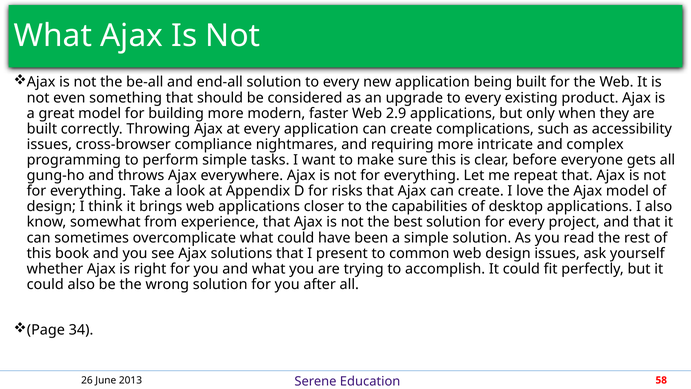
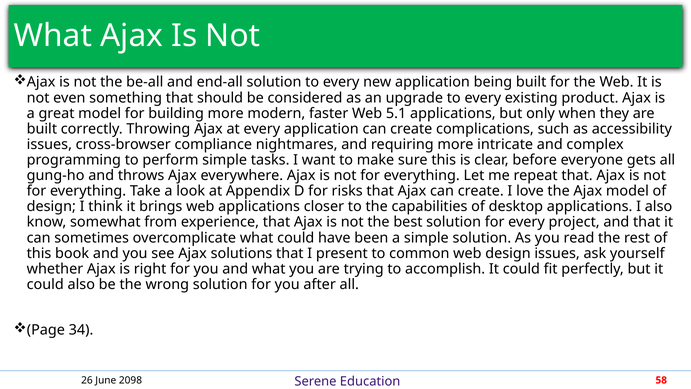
2.9: 2.9 -> 5.1 (396, 113)
2013: 2013 -> 2098 (130, 380)
